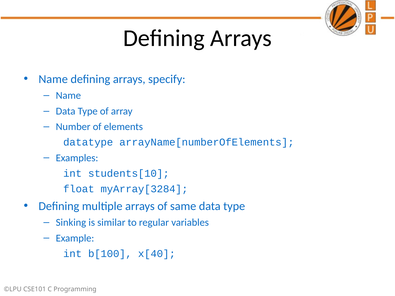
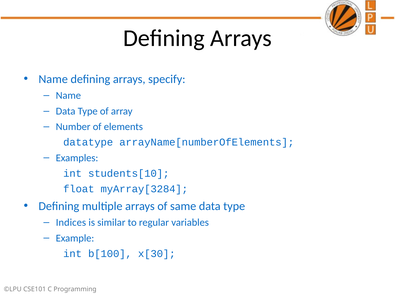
Sinking: Sinking -> Indices (71, 223)
x[40: x[40 -> x[30 (157, 254)
